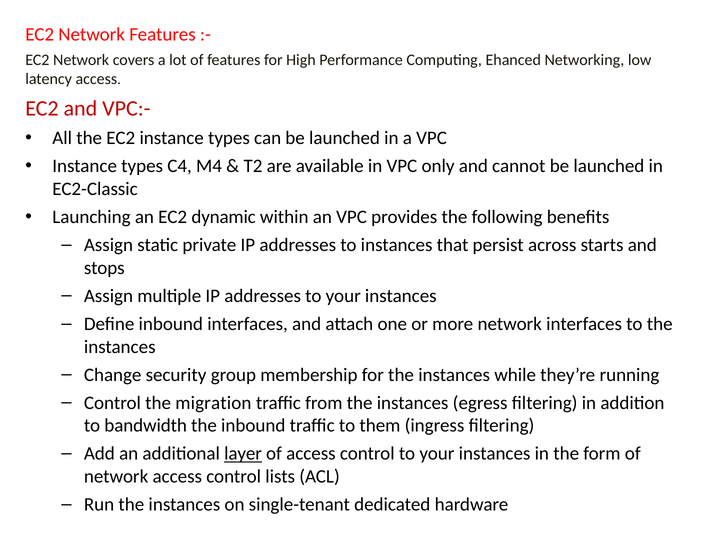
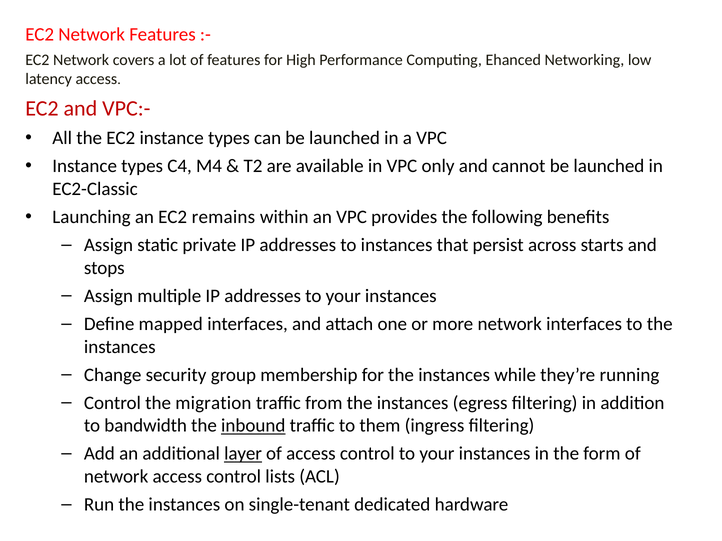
dynamic: dynamic -> remains (223, 217)
Define inbound: inbound -> mapped (171, 324)
inbound underline: none -> present (253, 426)
